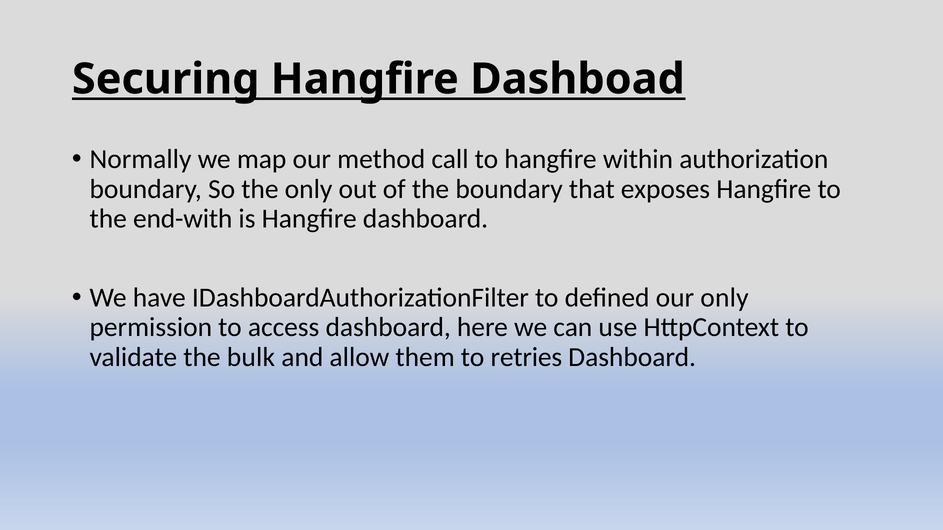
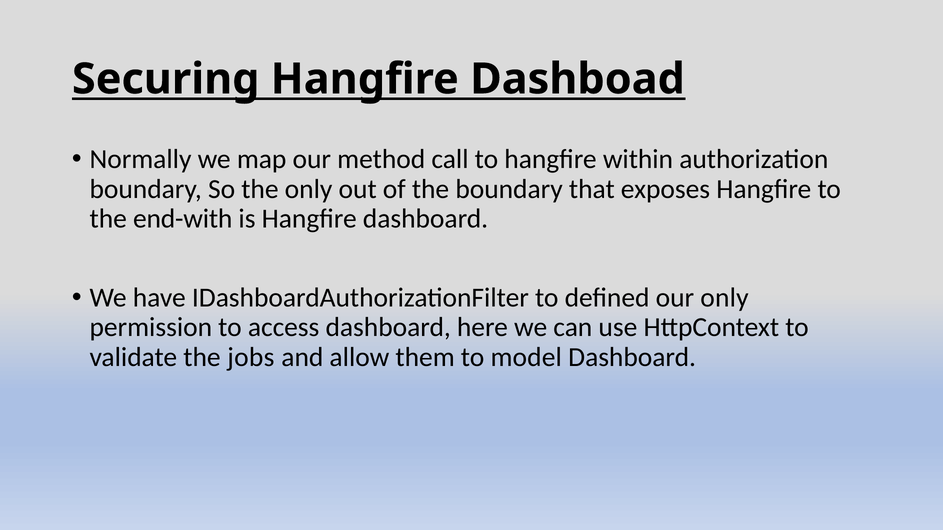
bulk: bulk -> jobs (251, 357)
retries: retries -> model (526, 357)
